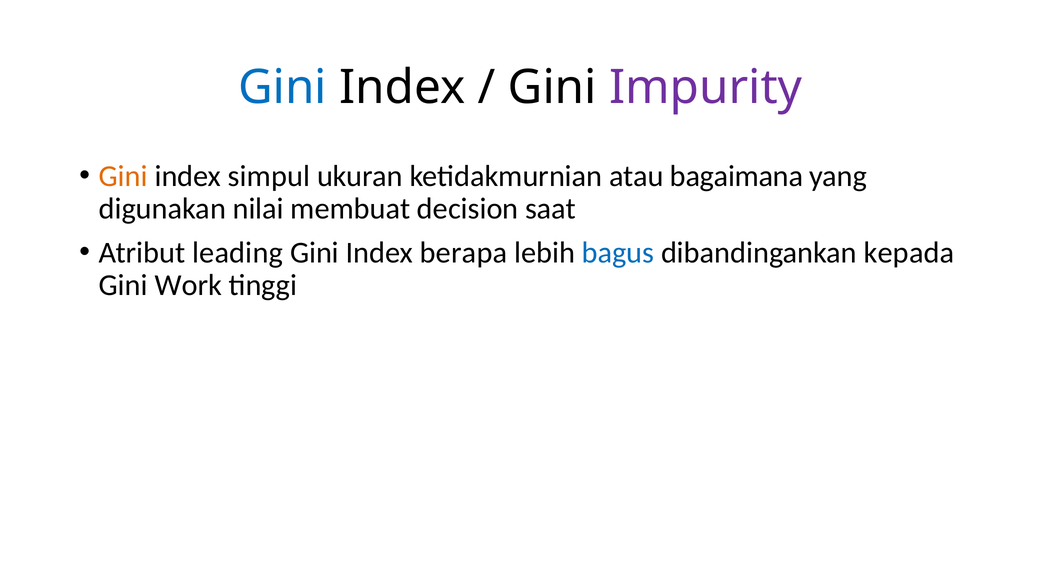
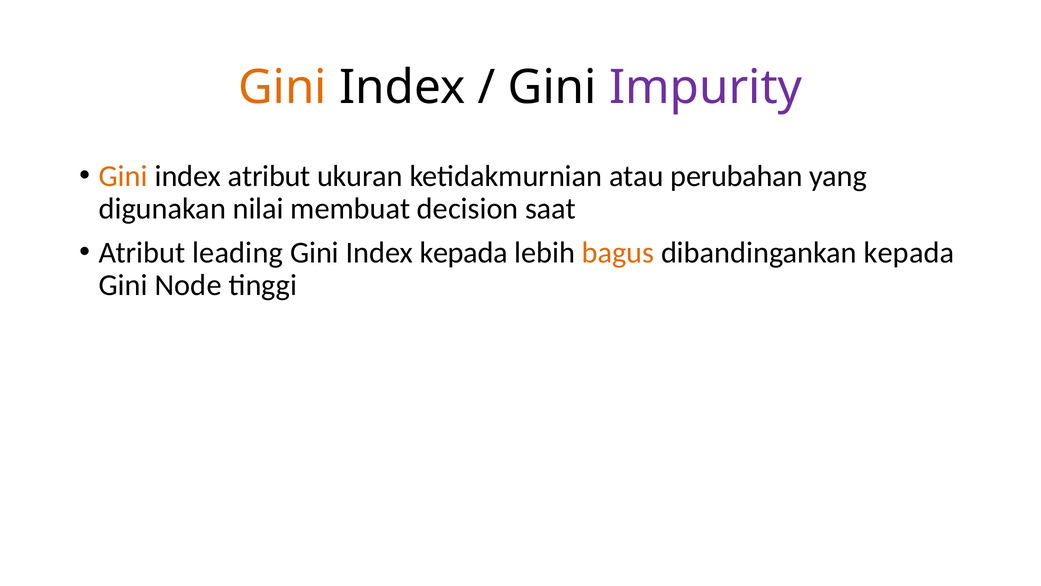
Gini colour: blue -> orange (282, 87)
index simpul: simpul -> atribut (269, 176)
bagaimana: bagaimana -> perubahan (737, 176)
Index berapa: berapa -> kepada (464, 252)
bagus colour: blue -> orange (618, 252)
Work: Work -> Node (188, 285)
